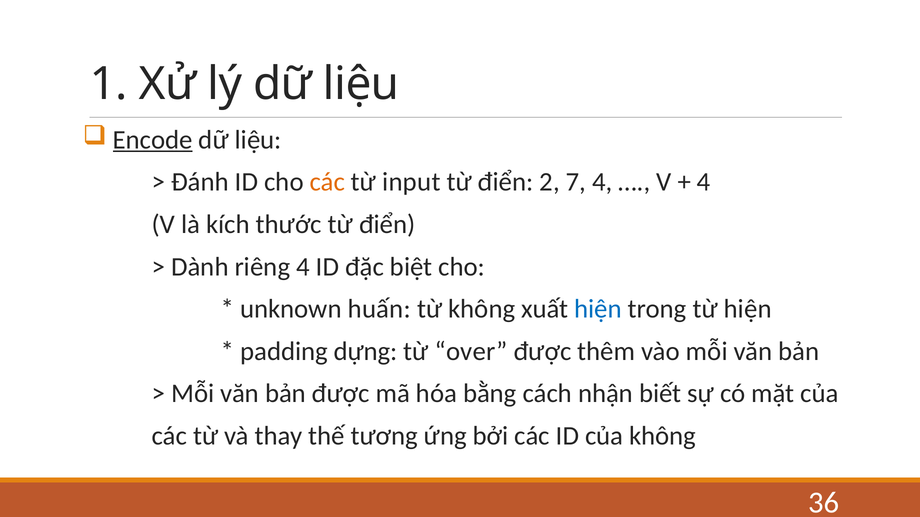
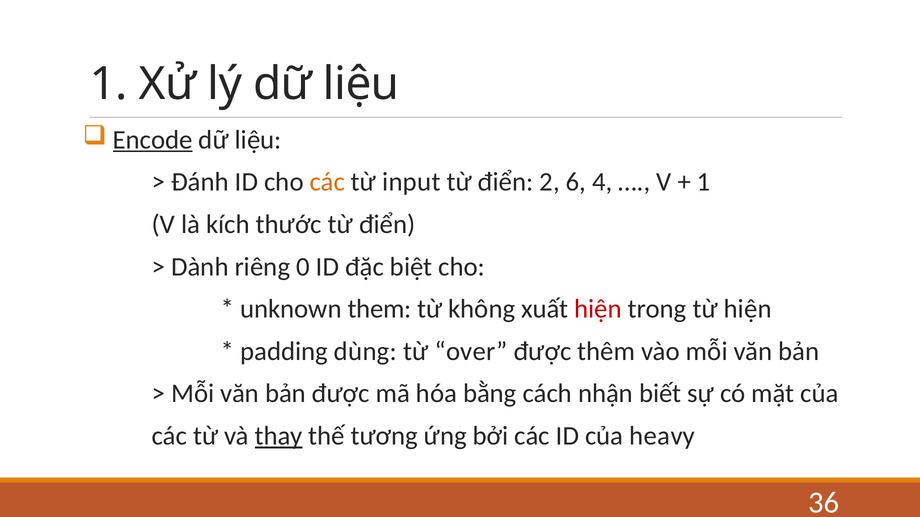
7: 7 -> 6 (576, 182)
4: 4 -> 1 (704, 182)
riêng 4: 4 -> 0 (303, 267)
huấn: huấn -> them (380, 309)
hiện colour: blue -> red (598, 309)
dựng: dựng -> dùng (365, 352)
thay underline: none -> present (279, 436)
của không: không -> heavy (662, 436)
